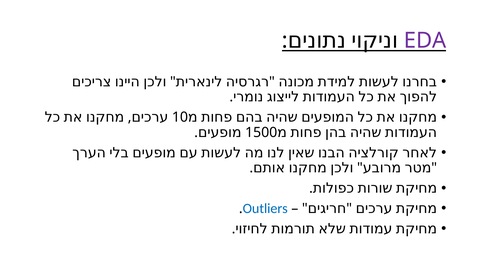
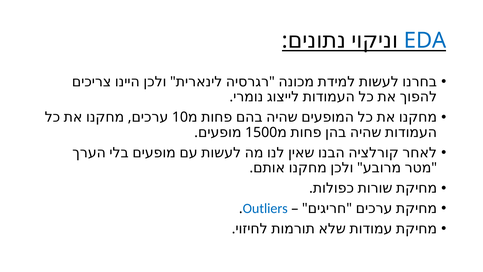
EDA colour: purple -> blue (425, 41)
